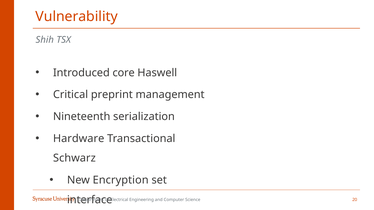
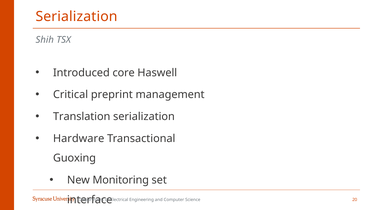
Vulnerability: Vulnerability -> Serialization (77, 17)
Nineteenth: Nineteenth -> Translation (82, 117)
Schwarz: Schwarz -> Guoxing (74, 158)
Encryption: Encryption -> Monitoring (121, 180)
